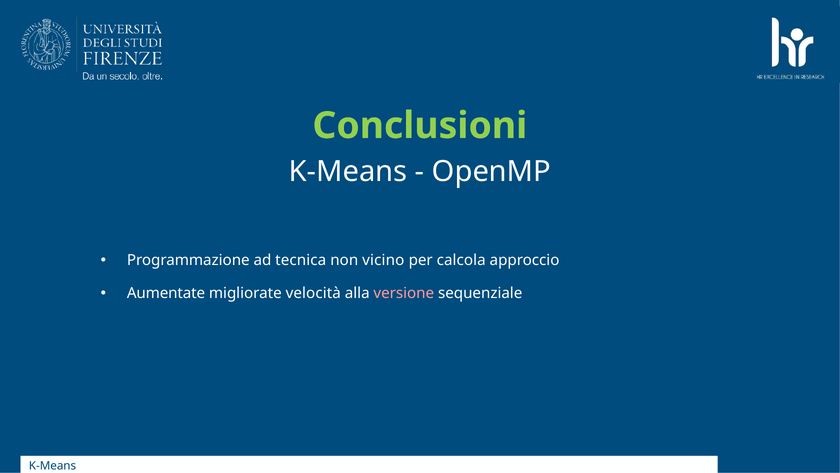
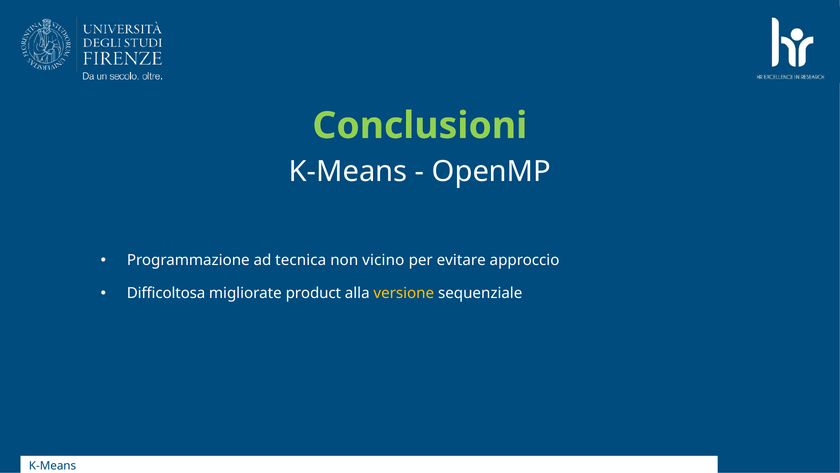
calcola: calcola -> evitare (461, 260)
Aumentate: Aumentate -> Difficoltosa (166, 293)
velocità: velocità -> product (313, 293)
versione colour: pink -> yellow (404, 293)
